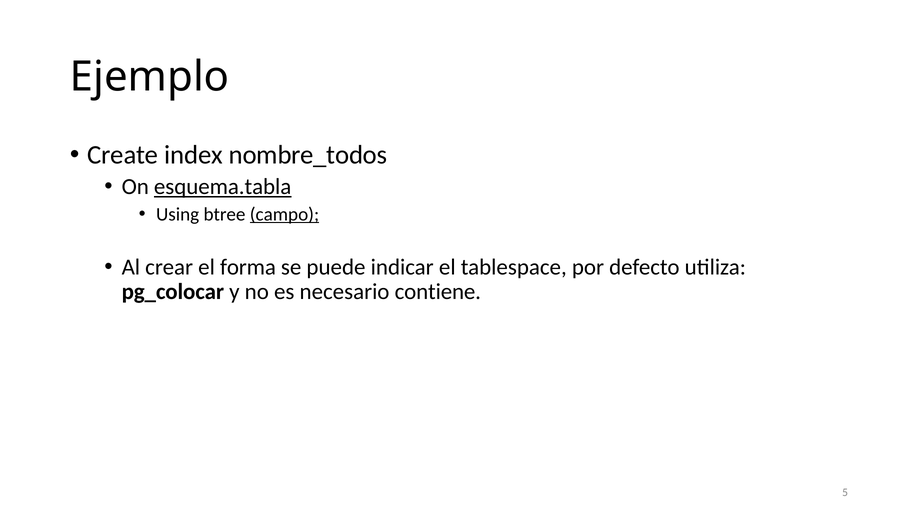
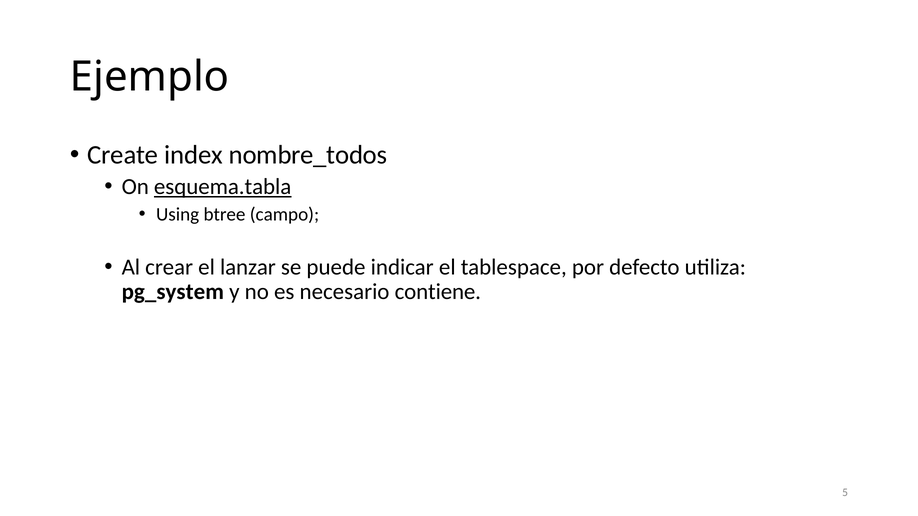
campo underline: present -> none (284, 214)
forma: forma -> lanzar (248, 267)
pg_colocar: pg_colocar -> pg_system (173, 292)
